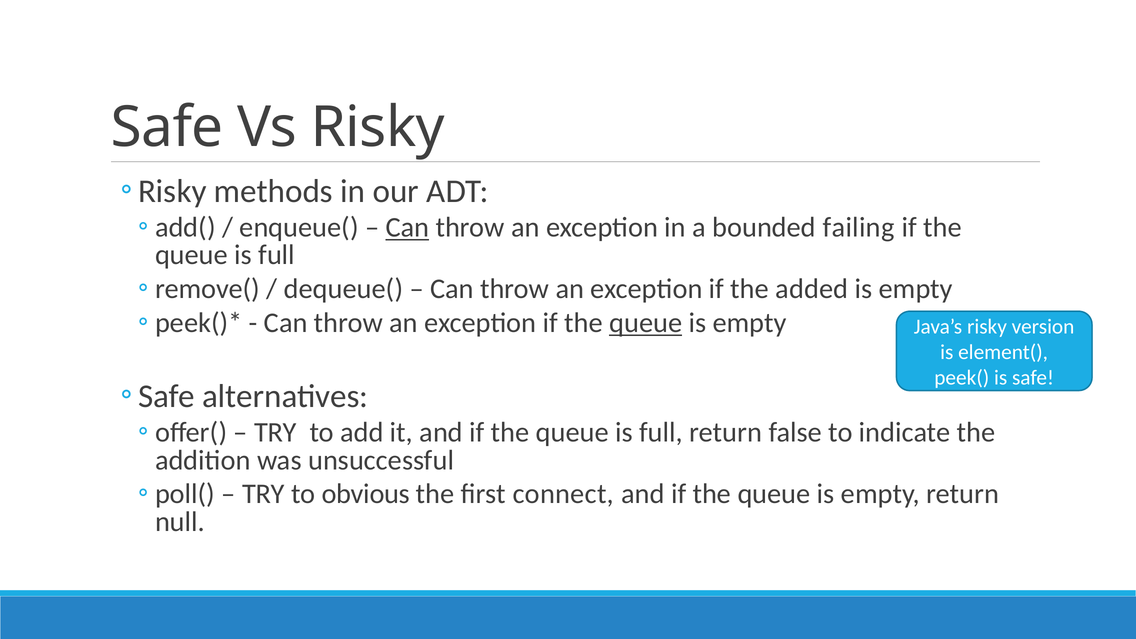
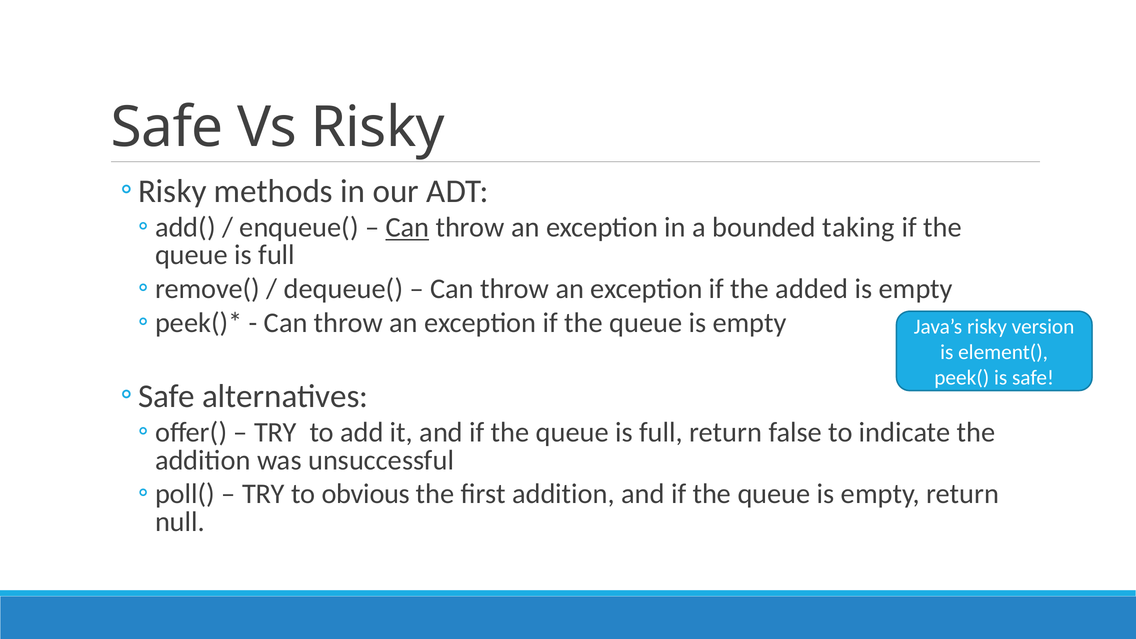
failing: failing -> taking (859, 228)
queue underline: present -> none (646, 323)
first connect: connect -> addition (563, 494)
